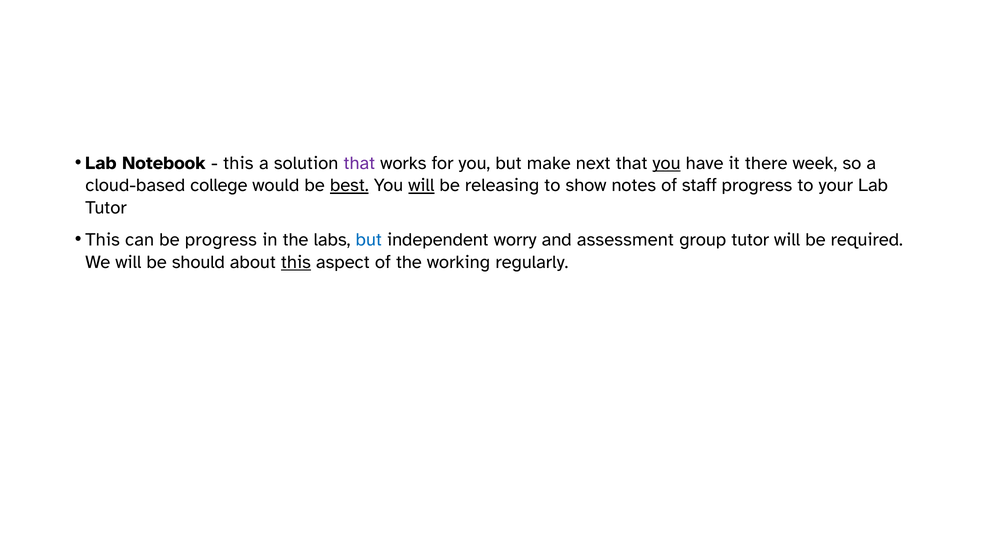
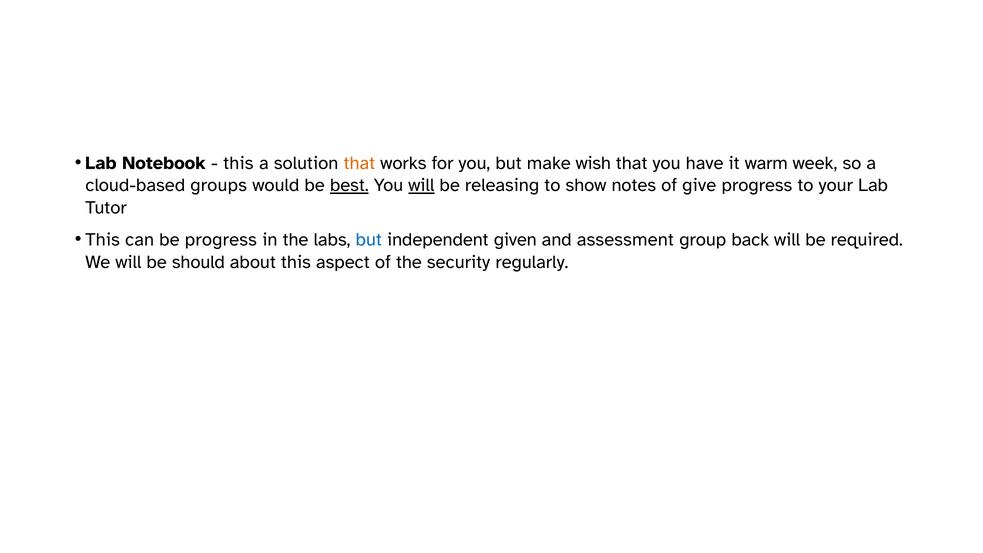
that colour: purple -> orange (359, 163)
next: next -> wish (593, 163)
you underline: present -> none (667, 163)
there: there -> warm (766, 163)
college: college -> groups (219, 185)
staff: staff -> give (699, 185)
worry: worry -> given (515, 240)
group tutor: tutor -> back (750, 240)
this underline: present -> none (296, 262)
working: working -> security (459, 262)
